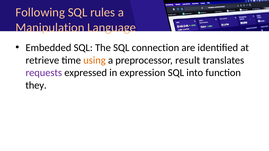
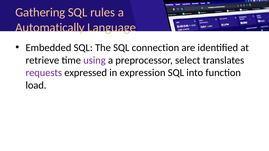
Following: Following -> Gathering (40, 12)
Manipulation: Manipulation -> Automatically (50, 28)
using colour: orange -> purple (94, 60)
result: result -> select (188, 60)
they: they -> load (36, 85)
